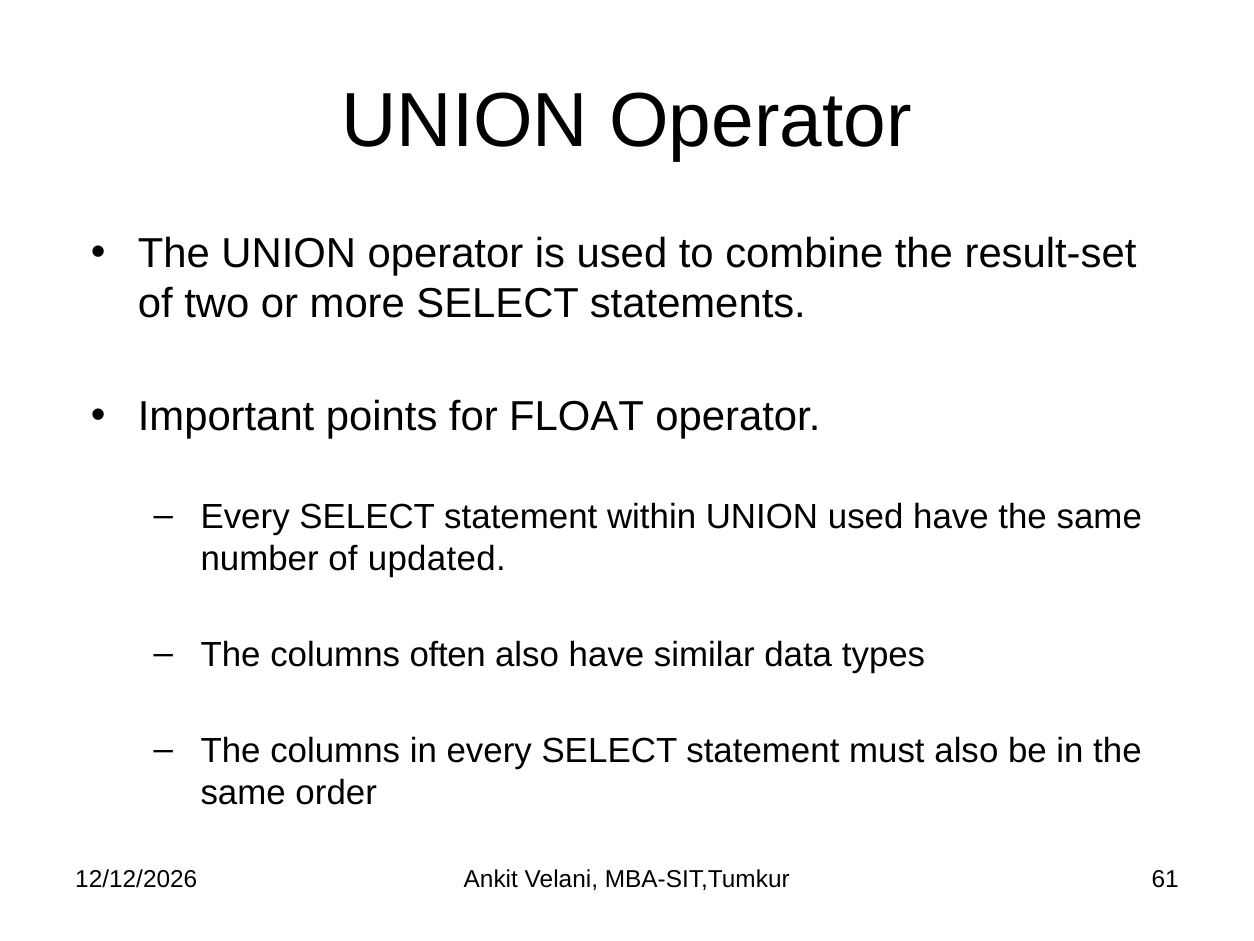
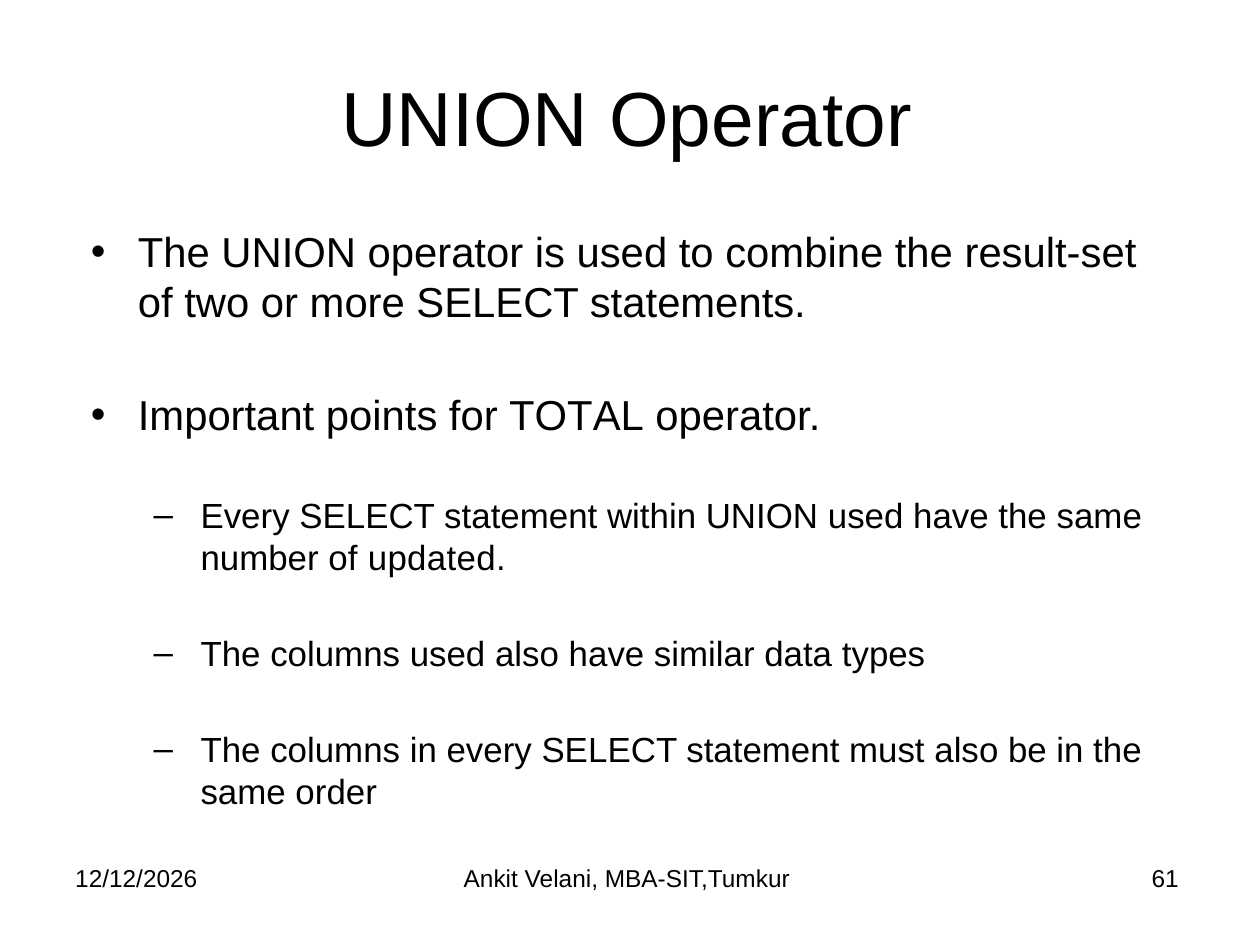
FLOAT: FLOAT -> TOTAL (577, 417)
columns often: often -> used (448, 655)
